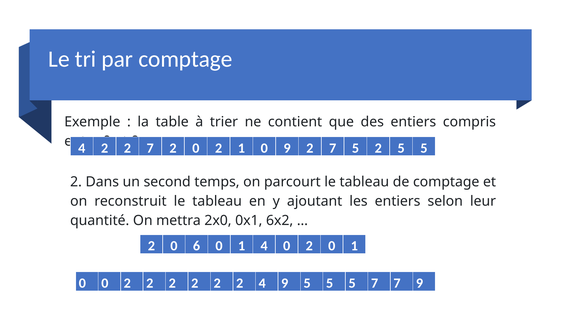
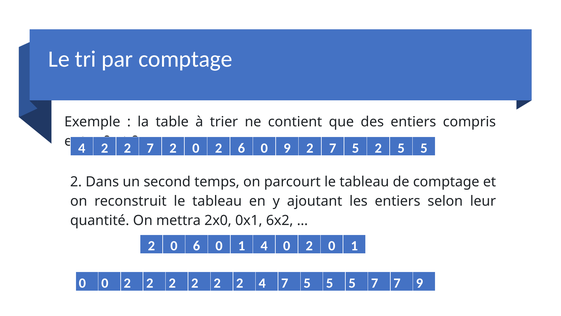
2 1: 1 -> 6 (241, 148)
4 9: 9 -> 7 (285, 283)
